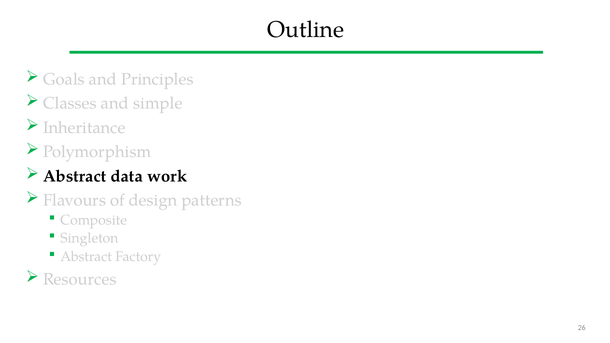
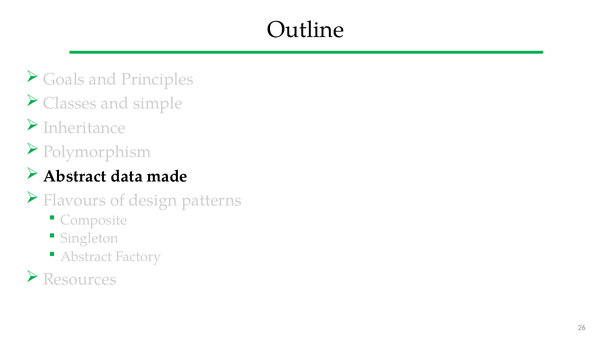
work: work -> made (167, 176)
